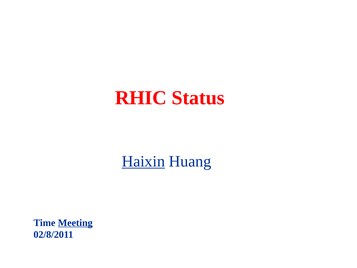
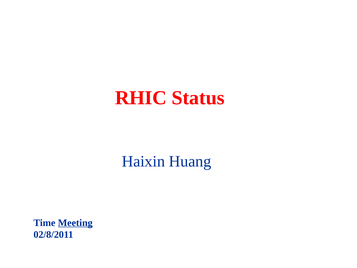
Haixin underline: present -> none (143, 161)
